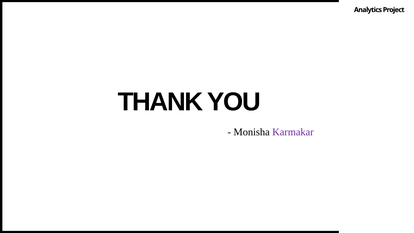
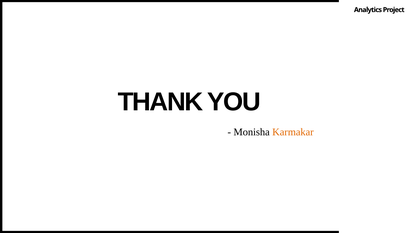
Karmakar colour: purple -> orange (293, 132)
